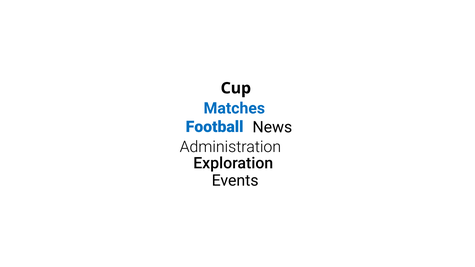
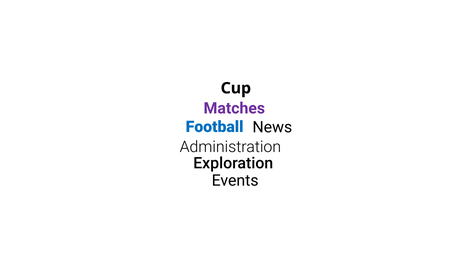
Matches colour: blue -> purple (234, 108)
